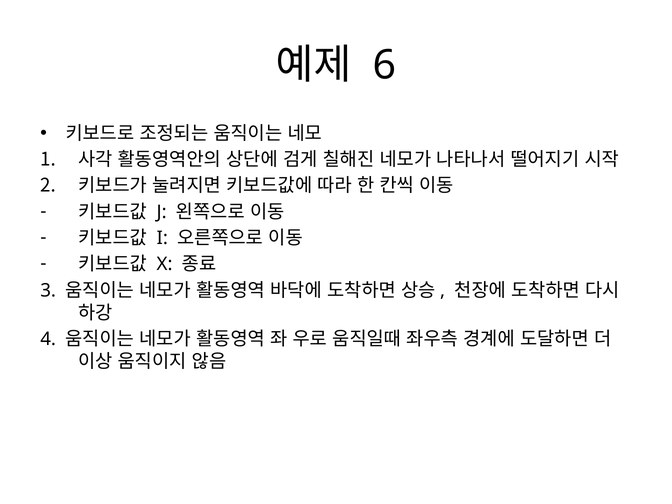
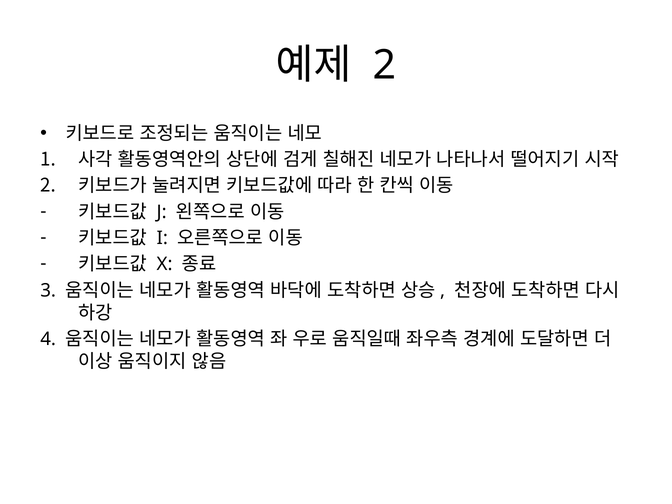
6: 6 -> 2 (385, 65)
